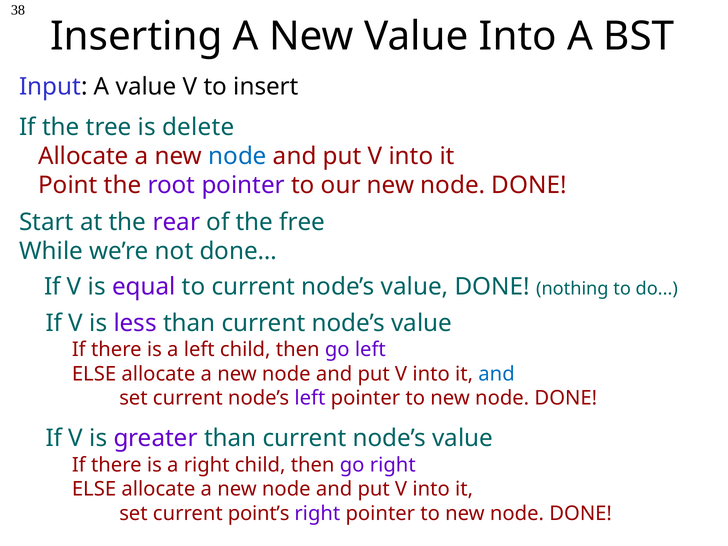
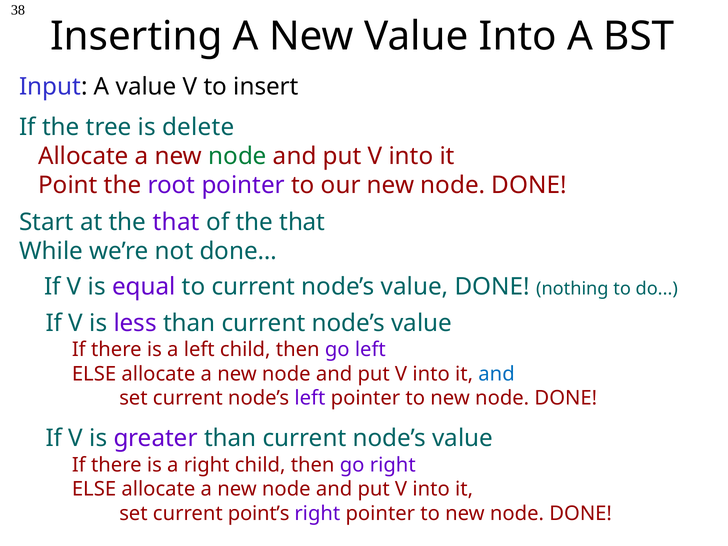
node colour: blue -> green (238, 156)
at the rear: rear -> that (176, 222)
of the free: free -> that (302, 222)
